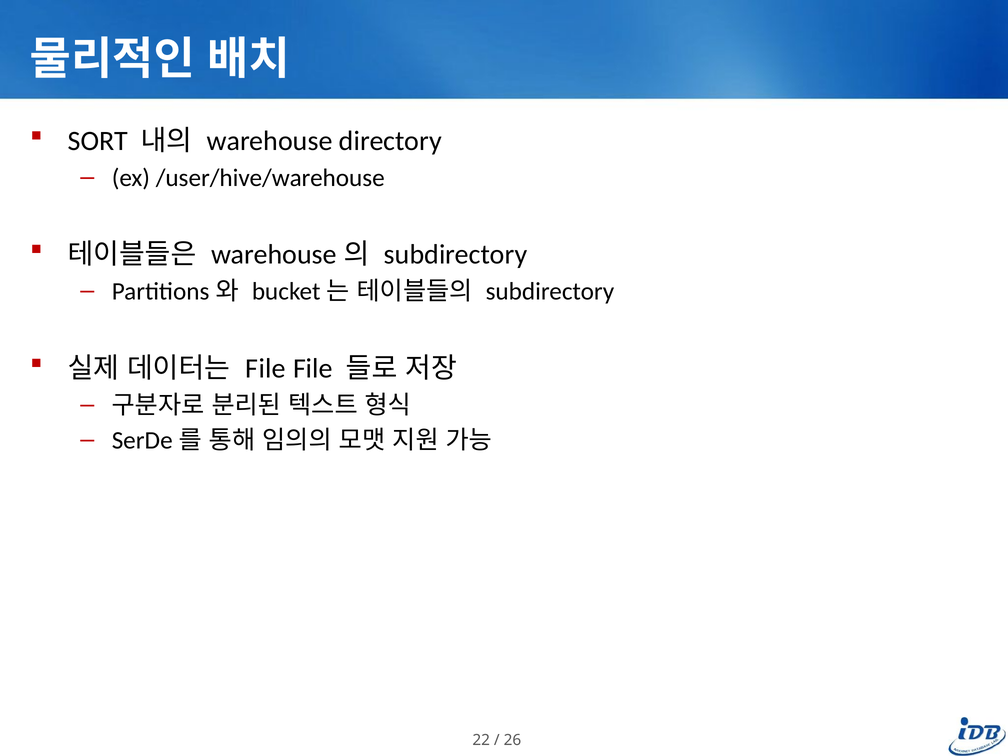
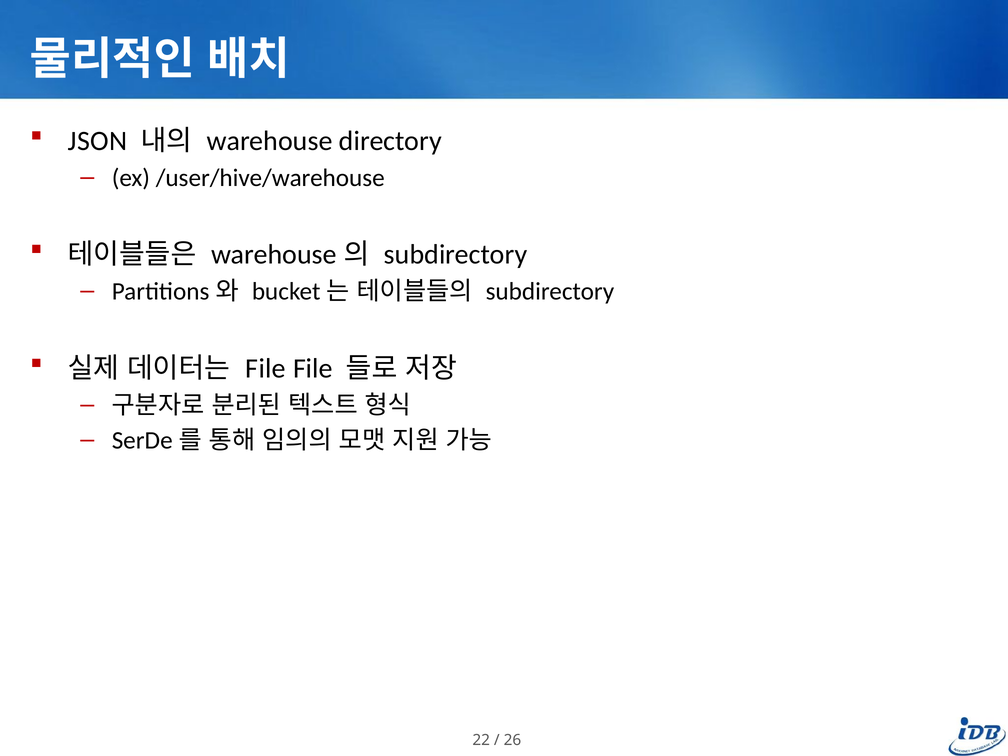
SORT: SORT -> JSON (98, 141)
